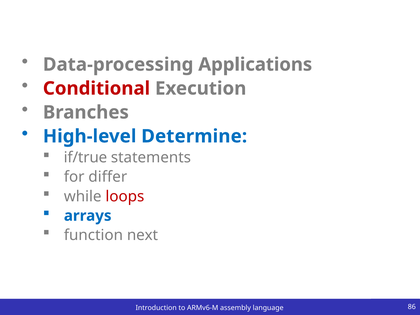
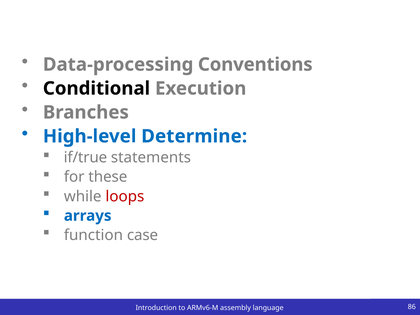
Applications: Applications -> Conventions (255, 65)
Conditional colour: red -> black (97, 88)
differ: differ -> these (108, 177)
next: next -> case (143, 235)
